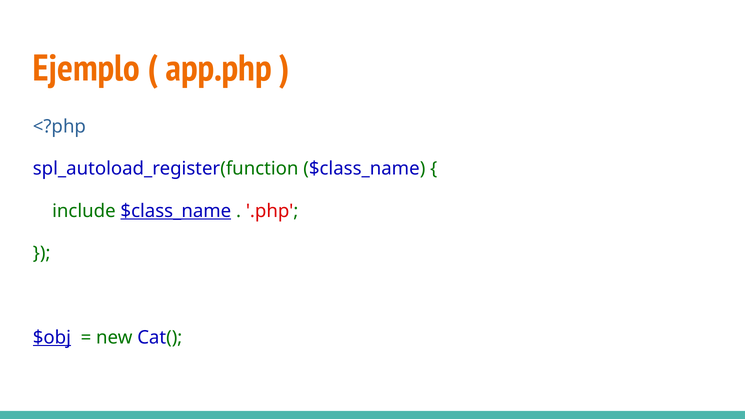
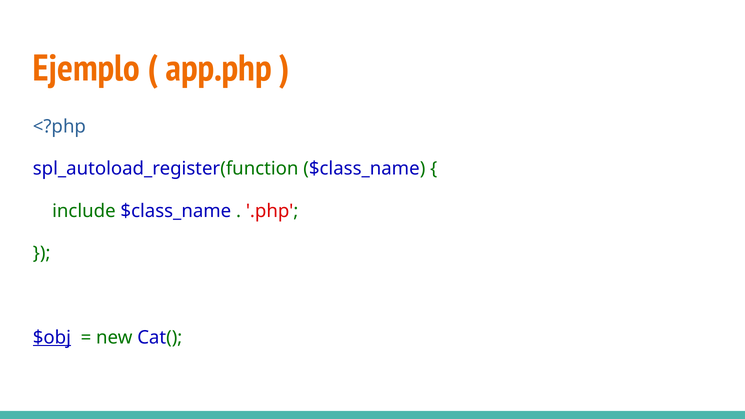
$class_name underline: present -> none (176, 211)
